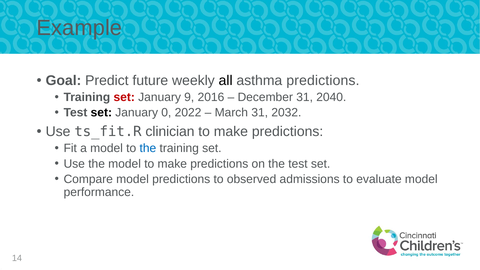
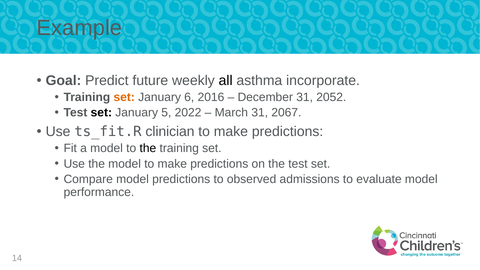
asthma predictions: predictions -> incorporate (323, 81)
set colour: red -> orange (124, 97)
9: 9 -> 6 (189, 97)
2040: 2040 -> 2052 (331, 97)
0: 0 -> 5 (166, 113)
2032: 2032 -> 2067 (286, 113)
the colour: blue -> black (148, 148)
